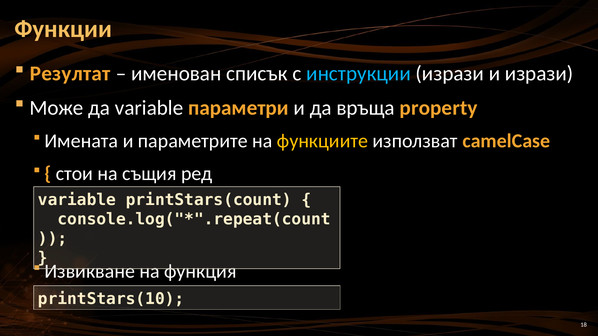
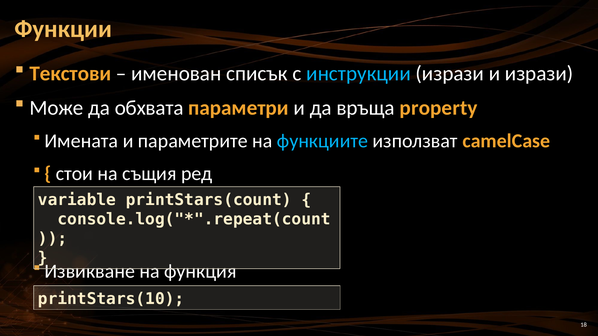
Резултат: Резултат -> Текстови (70, 74)
да variable: variable -> обхвата (149, 108)
функциите colour: yellow -> light blue (323, 141)
